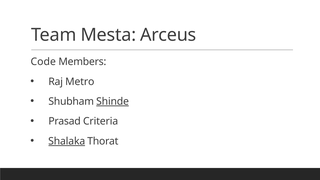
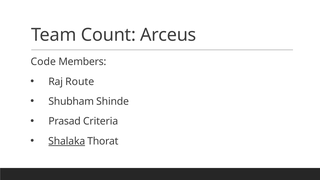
Mesta: Mesta -> Count (108, 35)
Metro: Metro -> Route (80, 82)
Shinde underline: present -> none (113, 101)
